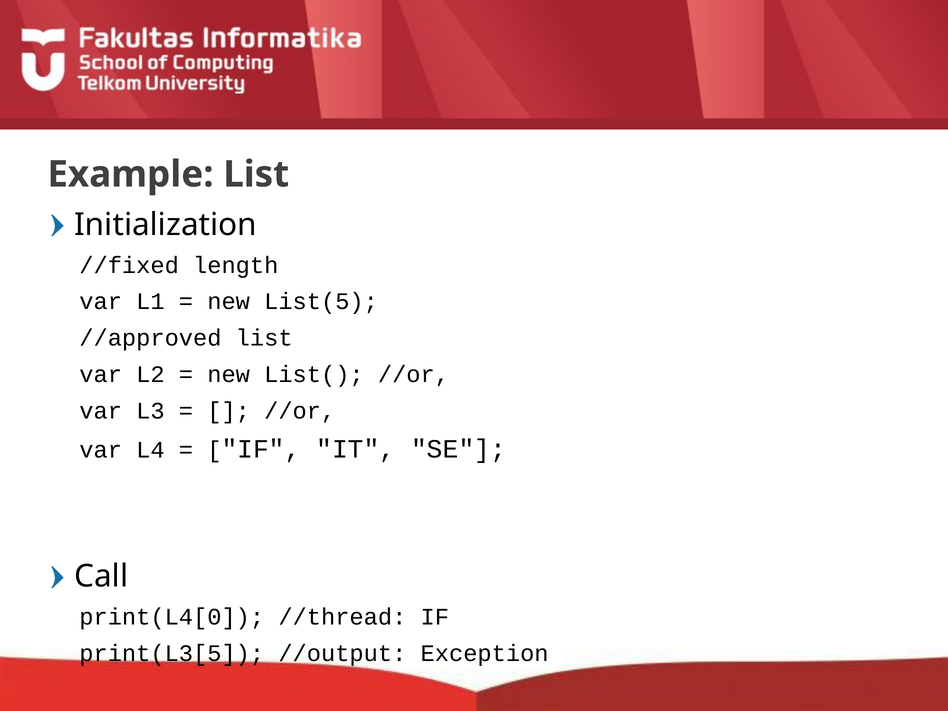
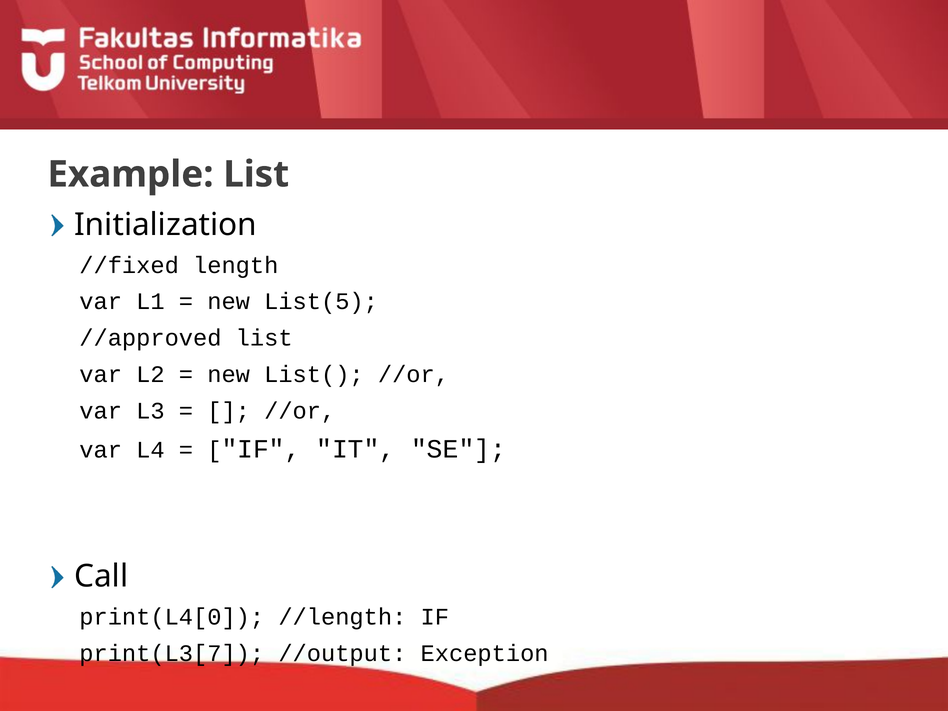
//thread: //thread -> //length (342, 617)
print(L3[5: print(L3[5 -> print(L3[7 (172, 653)
